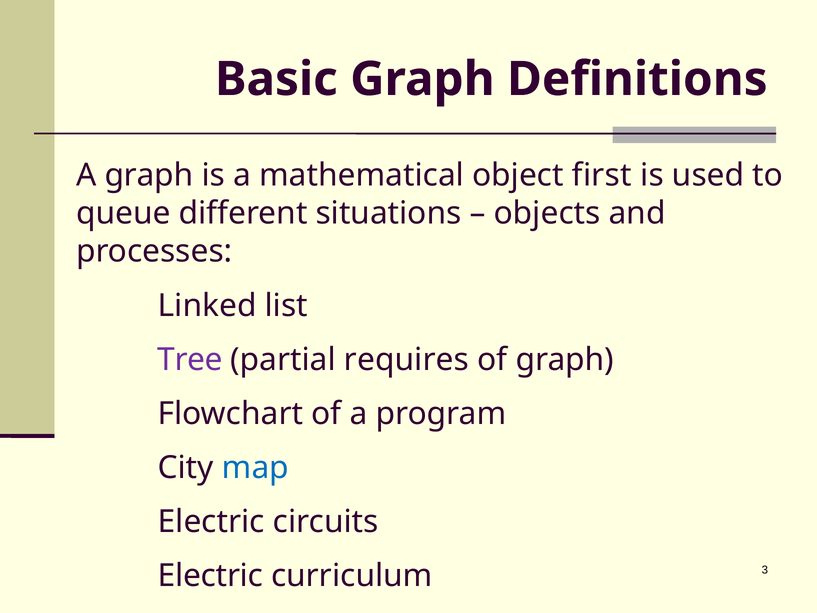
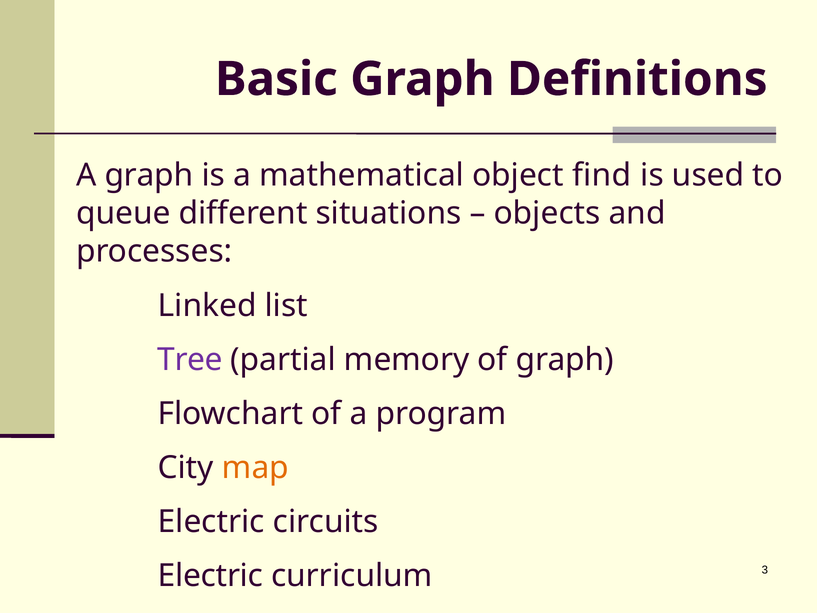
first: first -> find (602, 175)
requires: requires -> memory (407, 359)
map colour: blue -> orange (255, 468)
